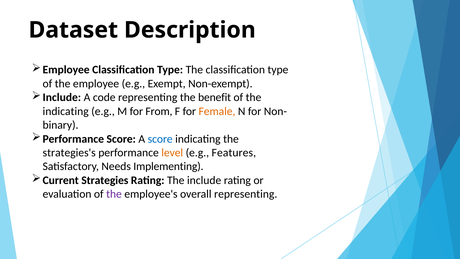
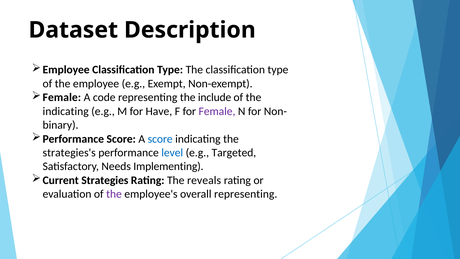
Include: Include -> Female (62, 97)
benefit: benefit -> include (215, 97)
From: From -> Have (159, 111)
Female colour: orange -> purple (217, 111)
level colour: orange -> blue (172, 153)
Features: Features -> Targeted (234, 153)
The include: include -> reveals (204, 180)
